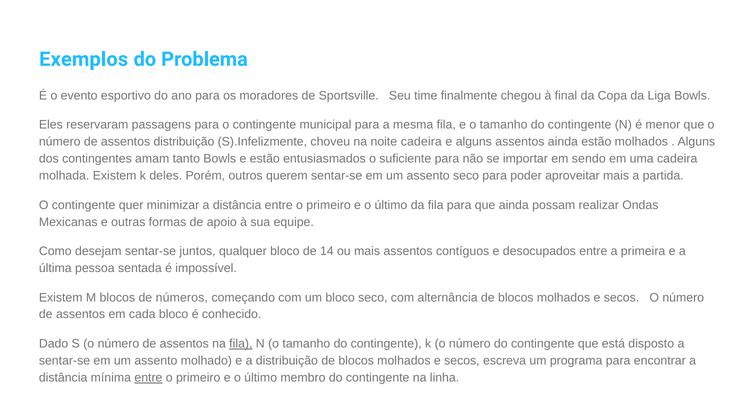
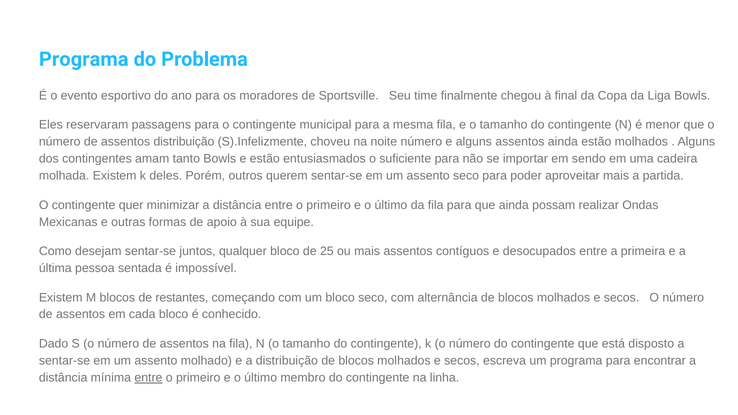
Exemplos: Exemplos -> Programa (84, 59)
noite cadeira: cadeira -> número (421, 142)
14: 14 -> 25 (327, 251)
números: números -> restantes (182, 298)
fila underline: present -> none (241, 344)
